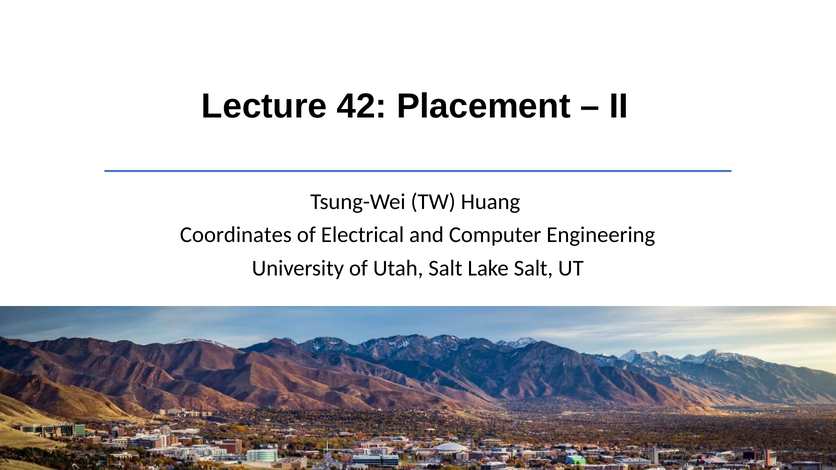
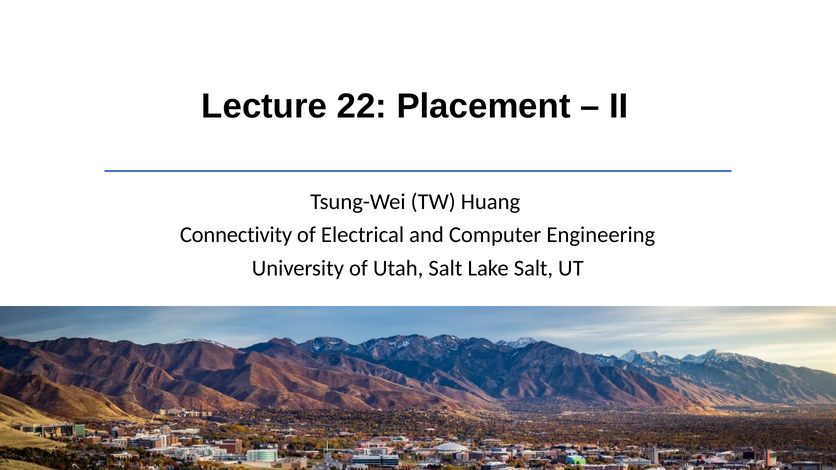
42: 42 -> 22 (362, 106)
Coordinates: Coordinates -> Connectivity (236, 235)
